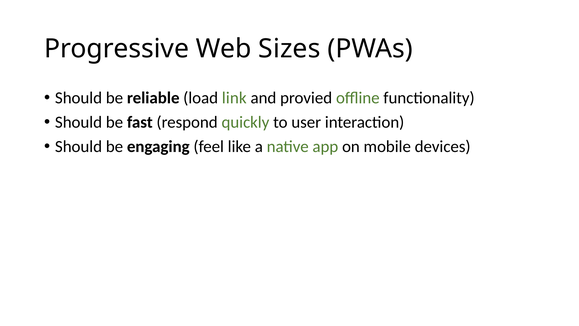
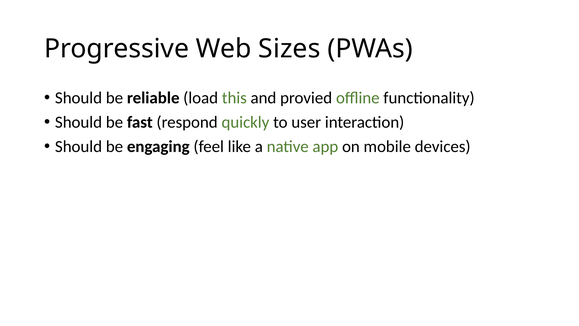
link: link -> this (234, 98)
